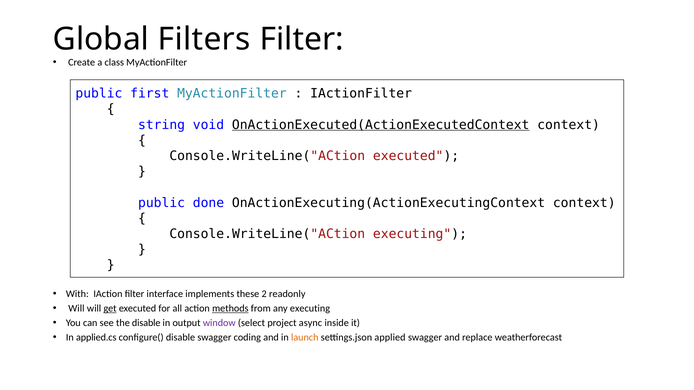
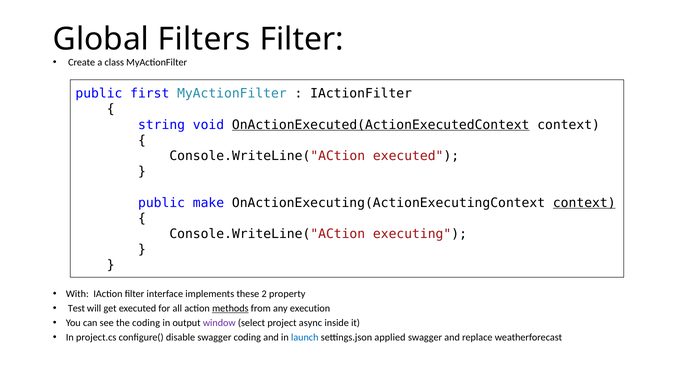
done: done -> make (208, 203)
context underline: none -> present (584, 203)
readonly: readonly -> property (287, 294)
Will: Will -> Test (76, 309)
get underline: present -> none (110, 309)
any executing: executing -> execution (310, 309)
the disable: disable -> coding (146, 323)
applied.cs: applied.cs -> project.cs (96, 338)
launch colour: orange -> blue (305, 338)
